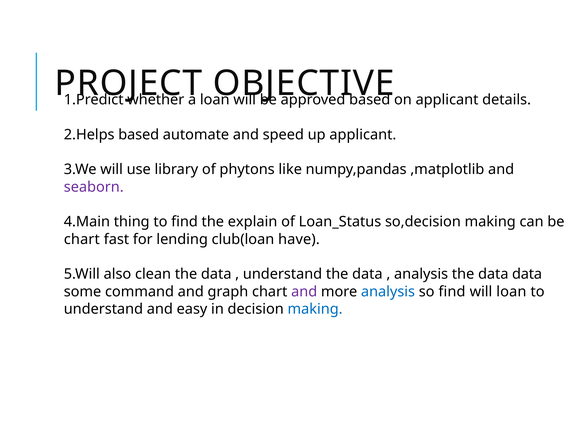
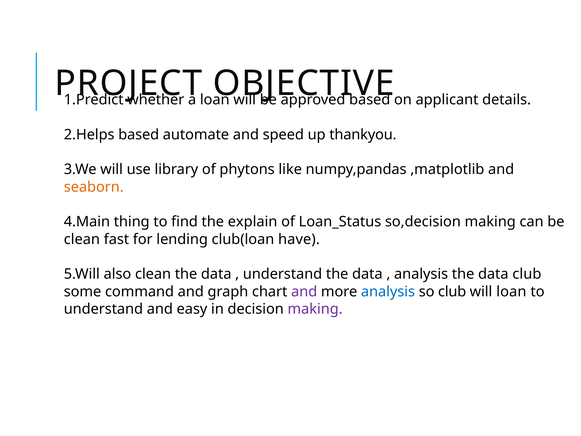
up applicant: applicant -> thankyou (363, 135)
seaborn colour: purple -> orange (94, 187)
chart: chart -> clean (82, 239)
data data: data -> club (527, 274)
so find: find -> club (452, 291)
making colour: blue -> purple (315, 309)
